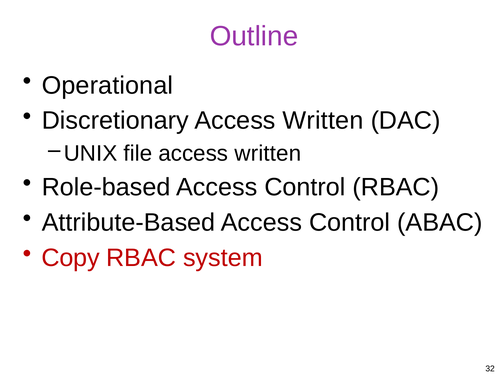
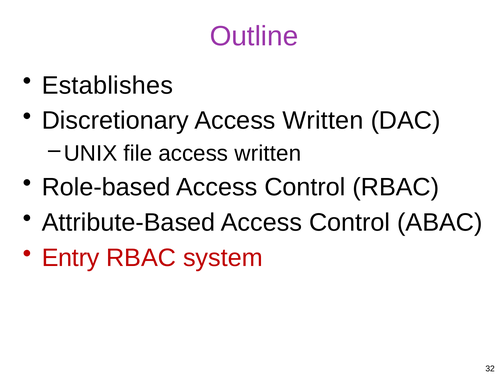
Operational: Operational -> Establishes (107, 85)
Copy: Copy -> Entry (71, 258)
